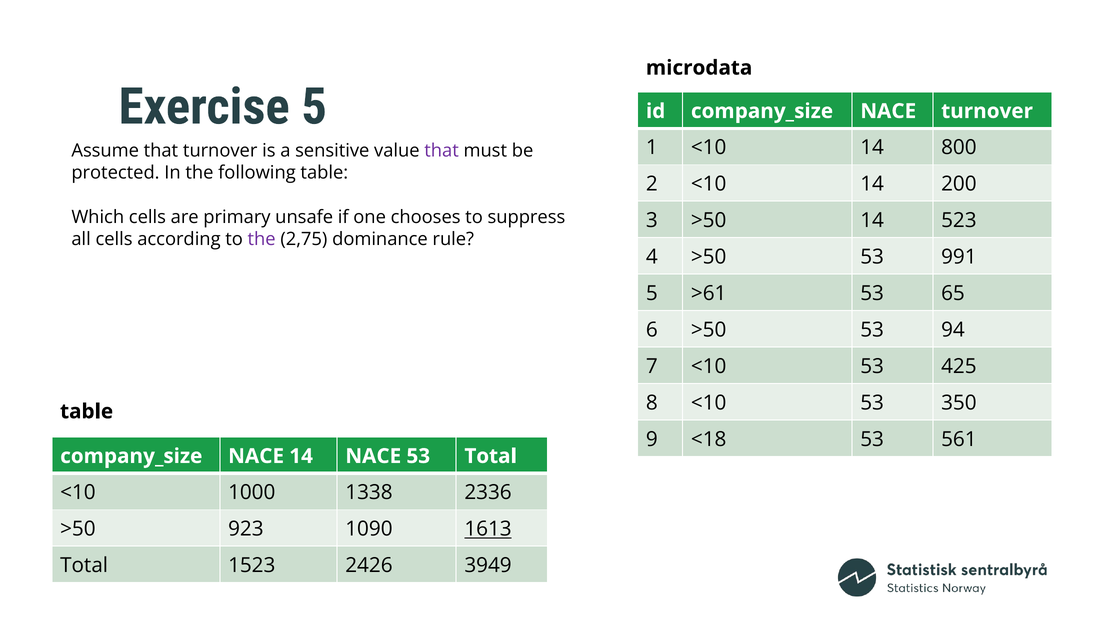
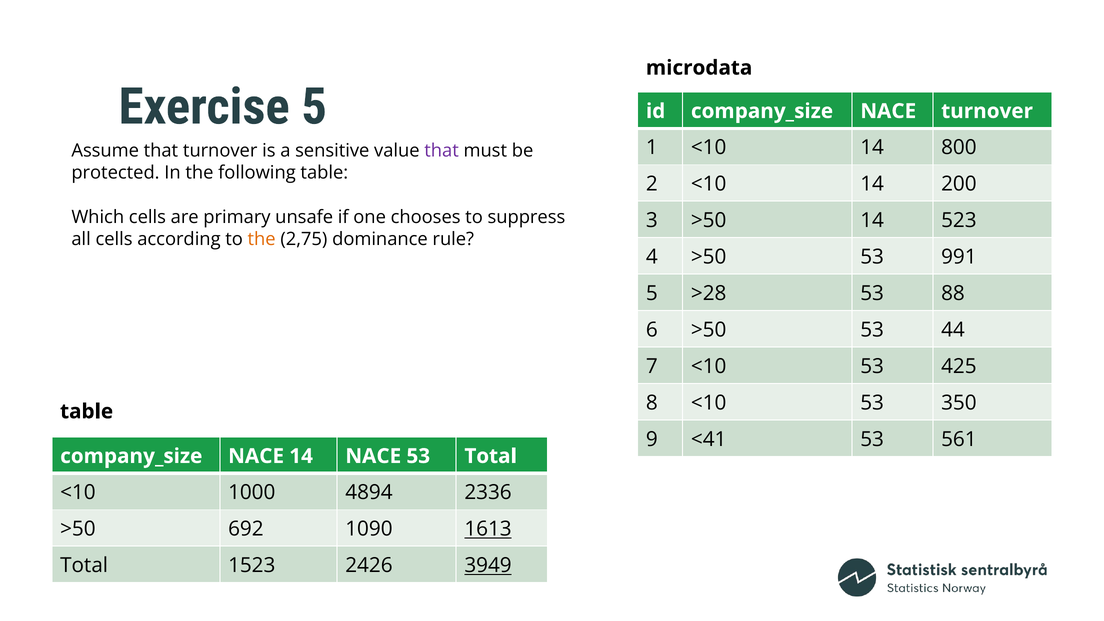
the colour: purple -> orange (262, 239)
>61: >61 -> >28 (709, 294)
65: 65 -> 88 (953, 294)
94: 94 -> 44 (953, 330)
<18: <18 -> <41 (709, 439)
1338: 1338 -> 4894 (369, 493)
923: 923 -> 692 (246, 529)
3949 underline: none -> present (488, 566)
